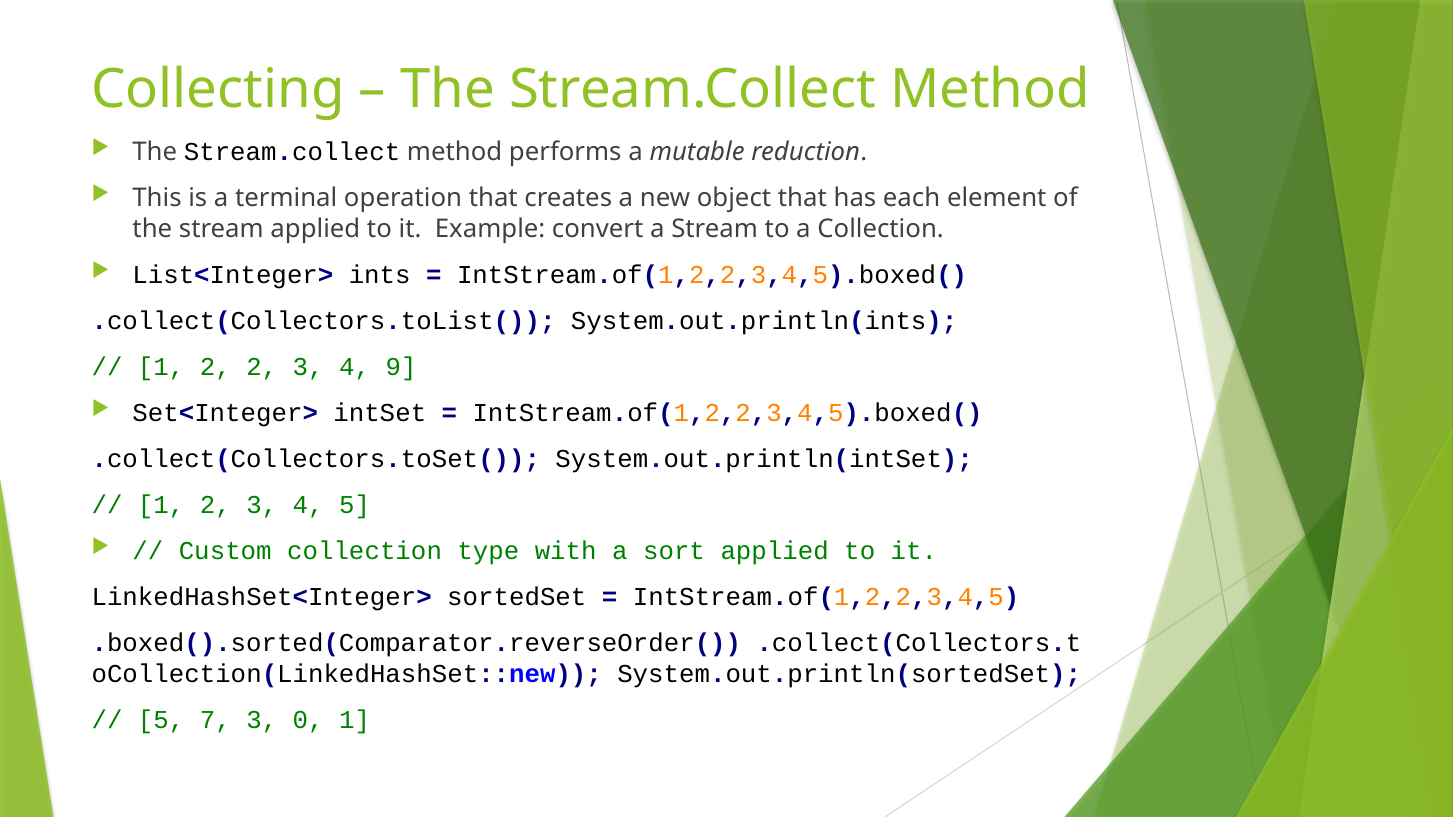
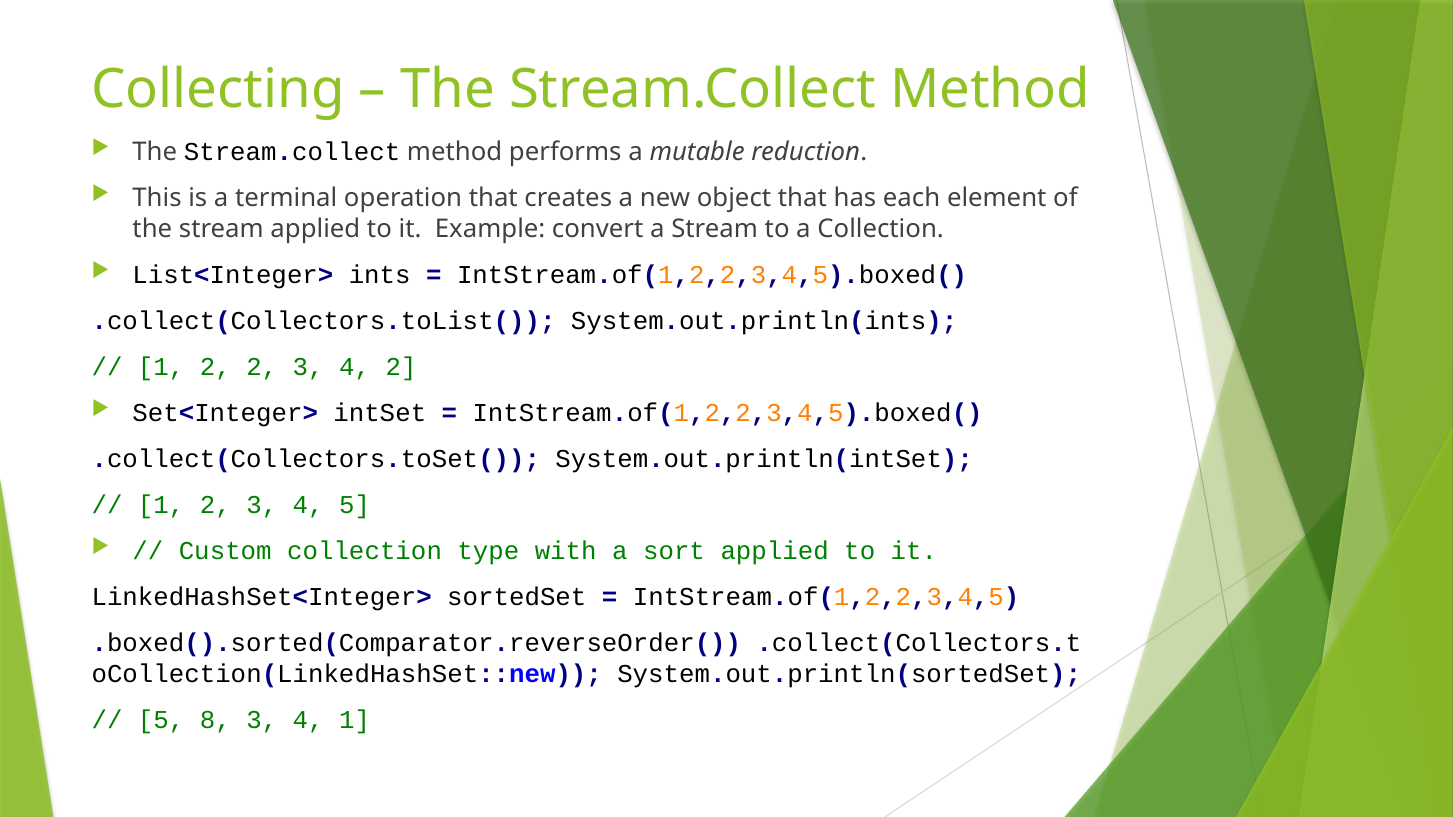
4 9: 9 -> 2 (401, 367)
7: 7 -> 8 (215, 720)
0: 0 -> 4 (308, 720)
